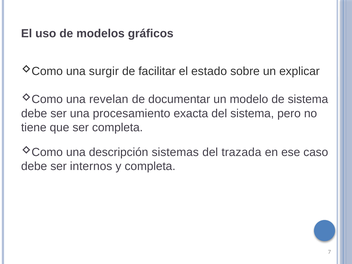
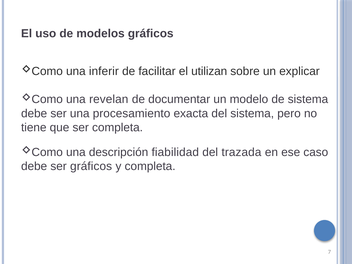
surgir: surgir -> inferir (104, 71)
estado: estado -> utilizan (209, 71)
sistemas: sistemas -> fiabilidad (175, 152)
ser internos: internos -> gráficos (91, 166)
